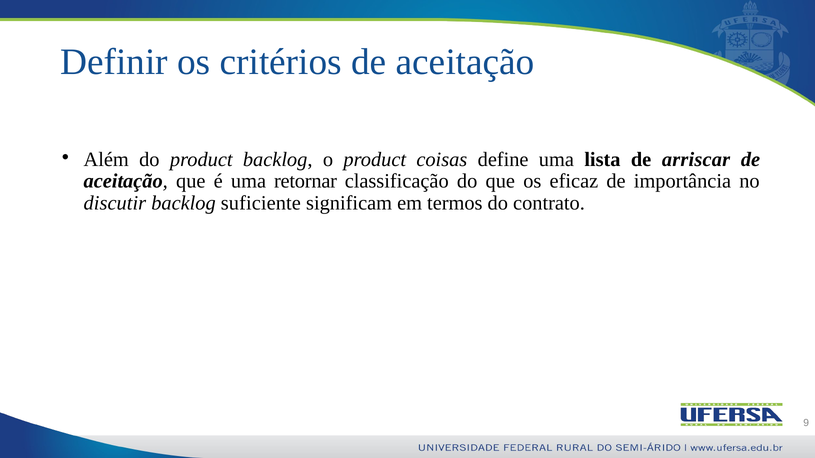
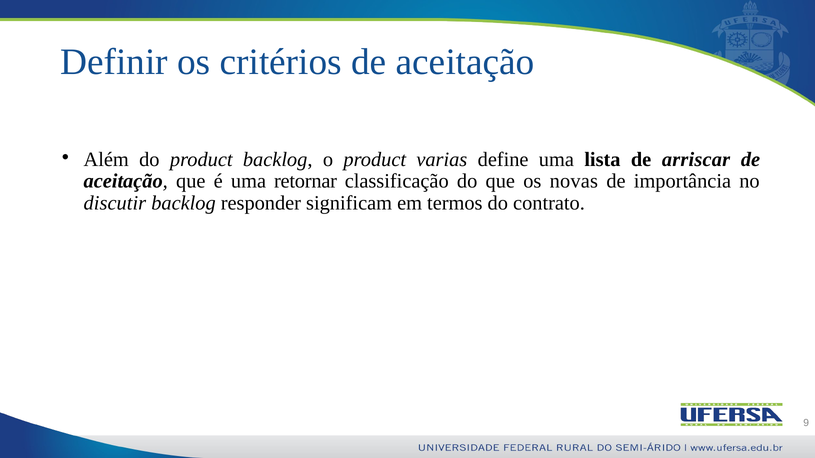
coisas: coisas -> varias (442, 159)
eficaz: eficaz -> novas (574, 181)
suficiente: suficiente -> responder (261, 203)
